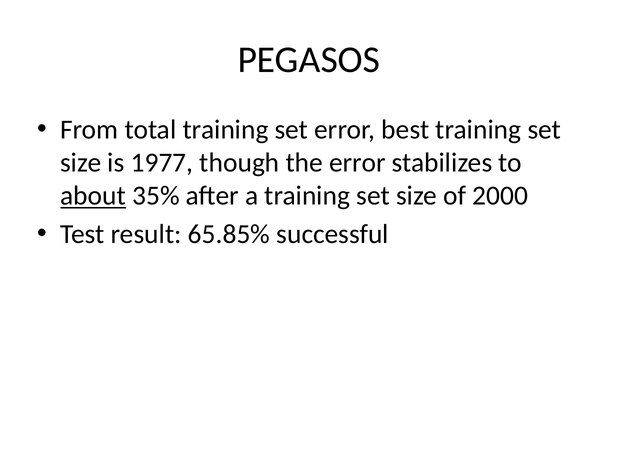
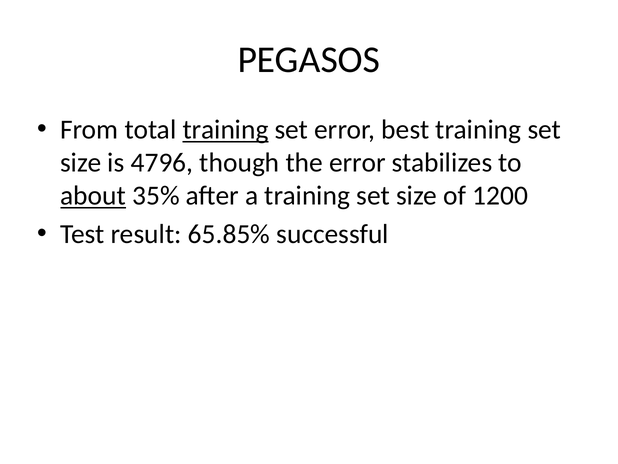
training underline: none -> present (226, 130)
1977: 1977 -> 4796 (162, 163)
2000: 2000 -> 1200 (500, 196)
